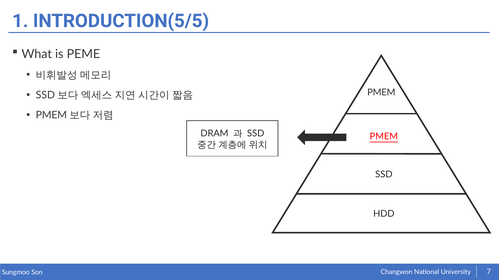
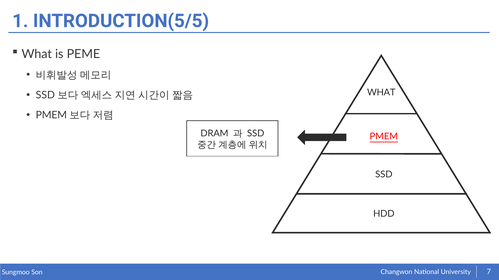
PMEM: PMEM -> WHAT (381, 92)
